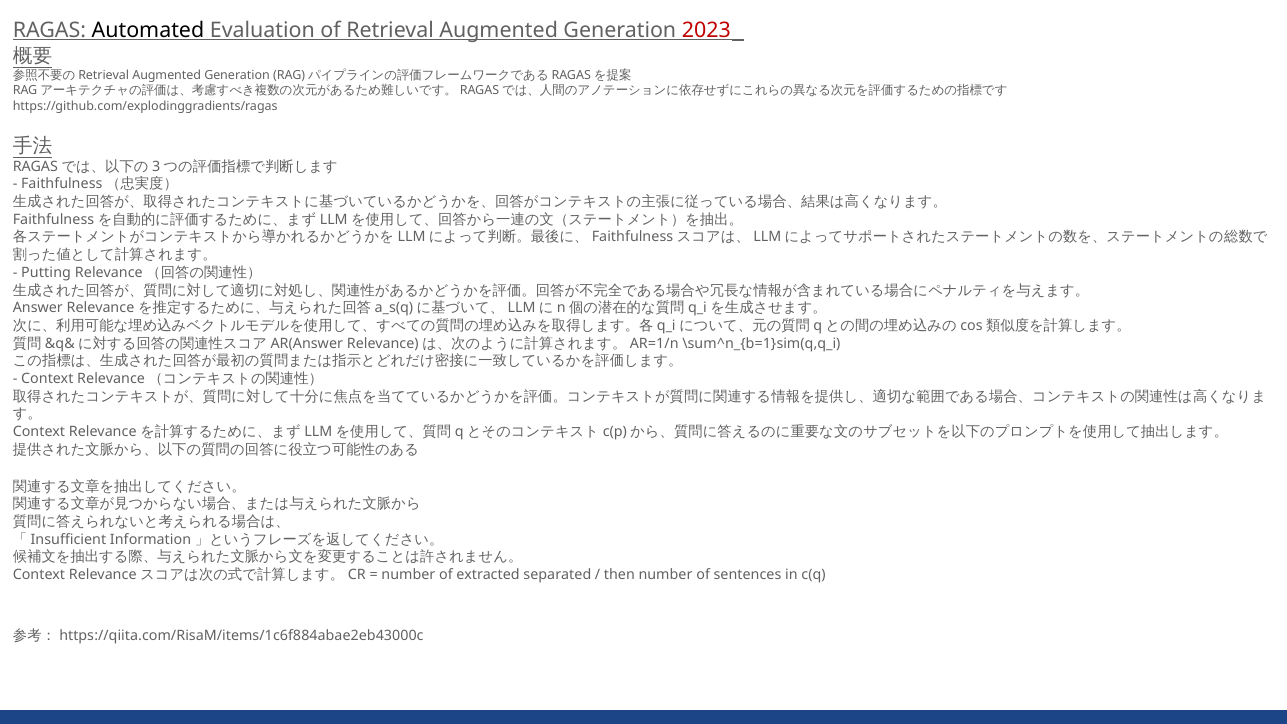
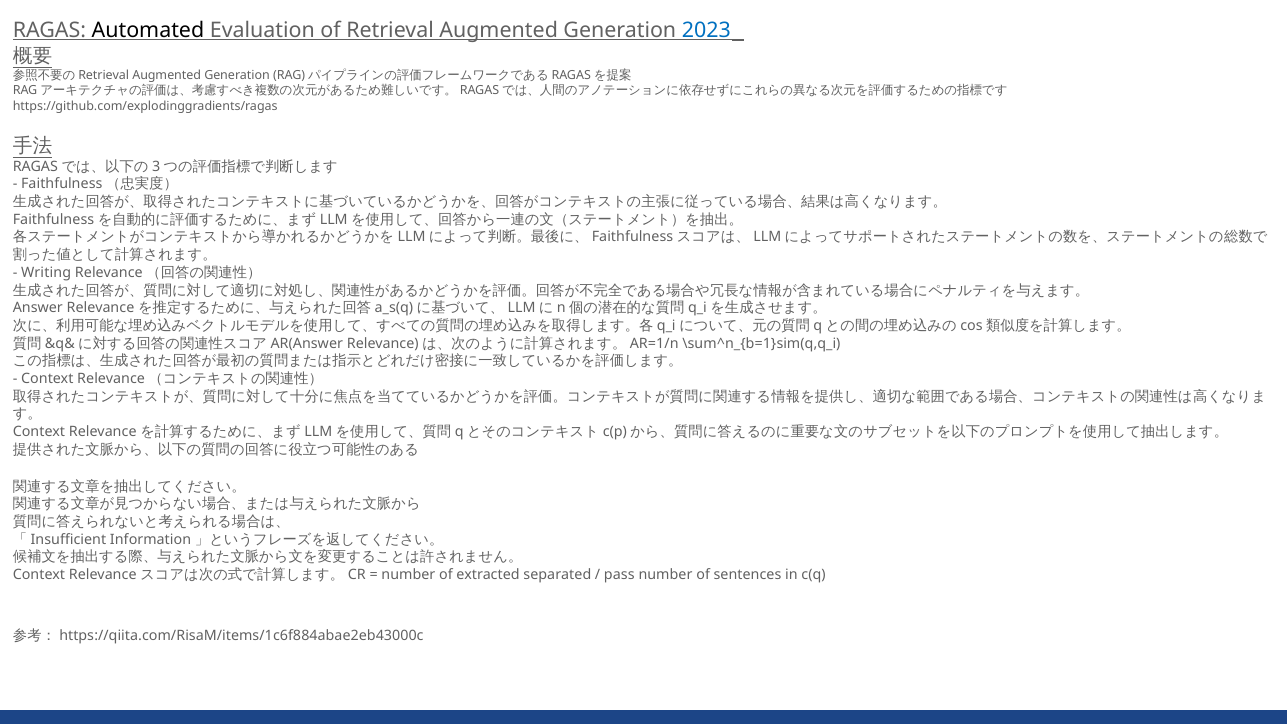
2023 colour: red -> blue (706, 30)
Putting: Putting -> Writing (46, 273)
then: then -> pass (619, 575)
